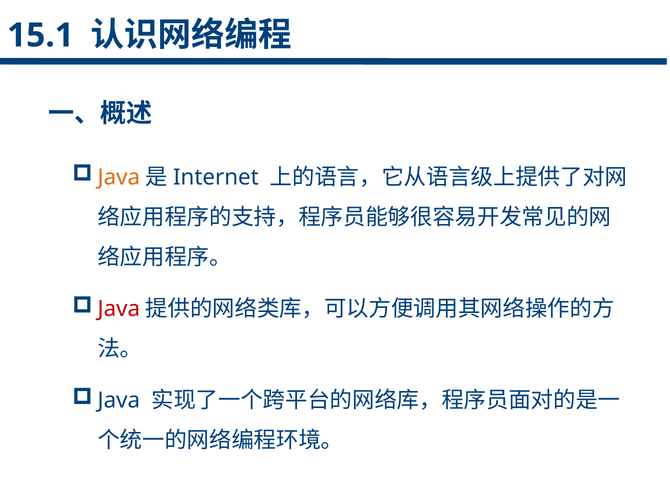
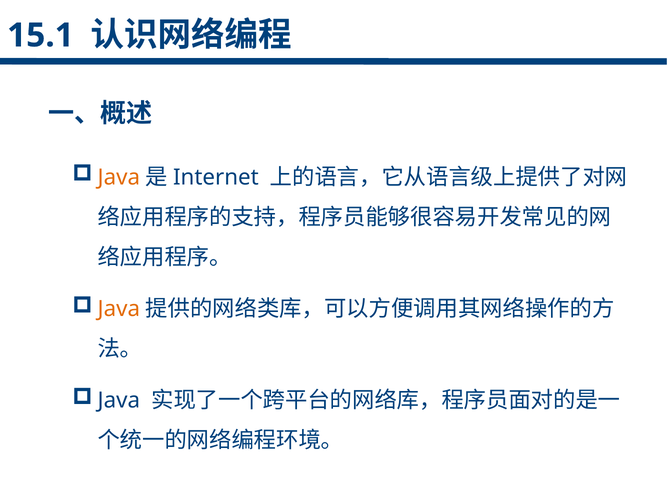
Java colour: red -> orange (119, 309)
